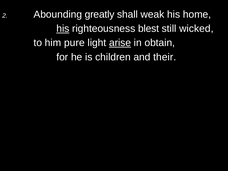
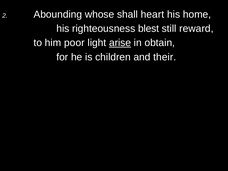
greatly: greatly -> whose (100, 14)
weak: weak -> heart (152, 14)
his underline: present -> none (63, 29)
wicked: wicked -> reward (196, 29)
pure: pure -> poor (74, 43)
